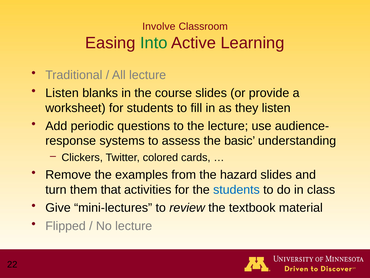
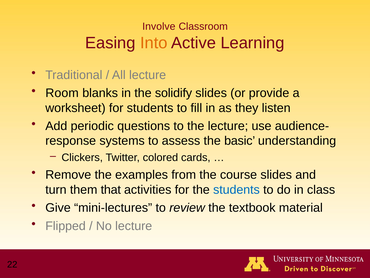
Into colour: green -> orange (154, 43)
Listen: Listen -> Room (62, 93)
course: course -> solidify (174, 93)
hazard: hazard -> course (239, 175)
